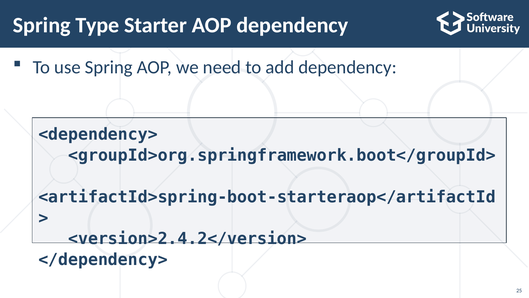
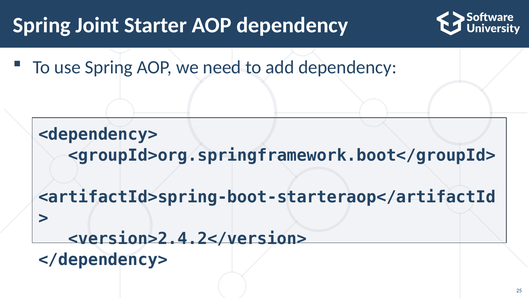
Type: Type -> Joint (97, 25)
